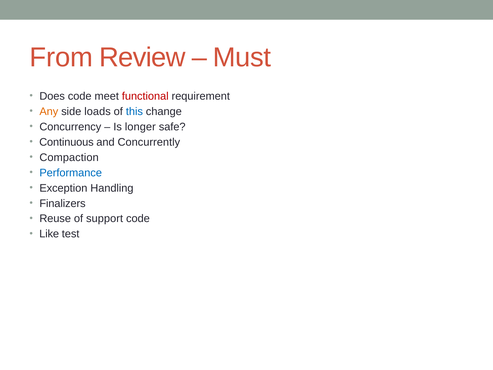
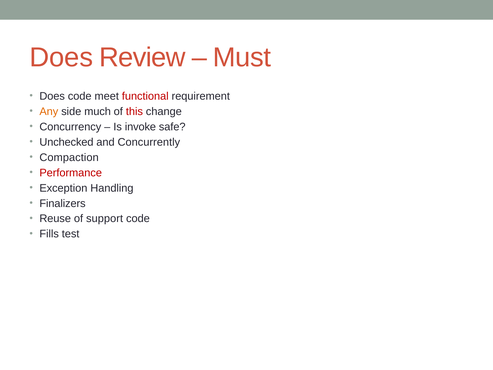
From: From -> Does (61, 57)
loads: loads -> much (98, 111)
this colour: blue -> red (134, 111)
longer: longer -> invoke (140, 127)
Continuous: Continuous -> Unchecked (66, 142)
Performance colour: blue -> red (71, 173)
Like: Like -> Fills (49, 234)
